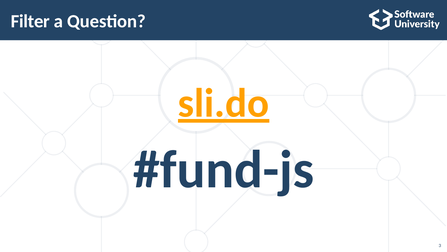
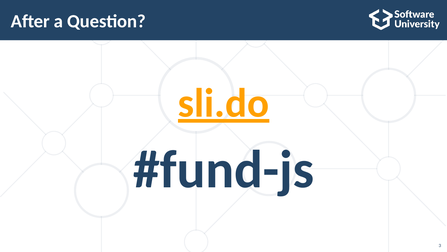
Filter: Filter -> After (30, 21)
